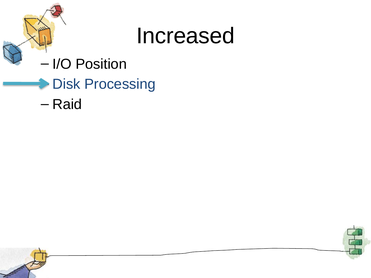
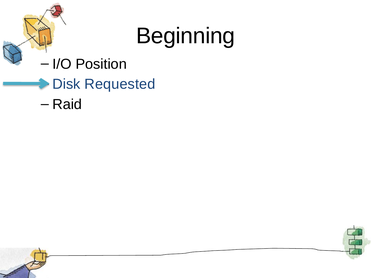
Increased: Increased -> Beginning (186, 36)
Processing: Processing -> Requested (120, 84)
